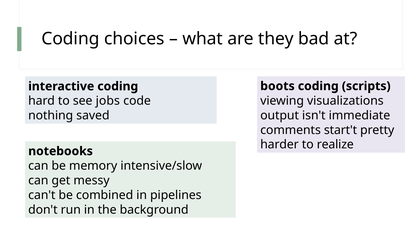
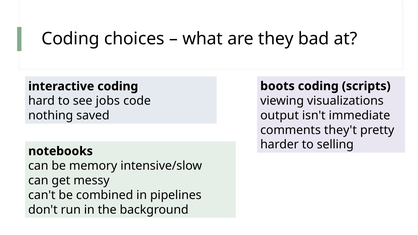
start't: start't -> they't (340, 130)
realize: realize -> selling (335, 145)
